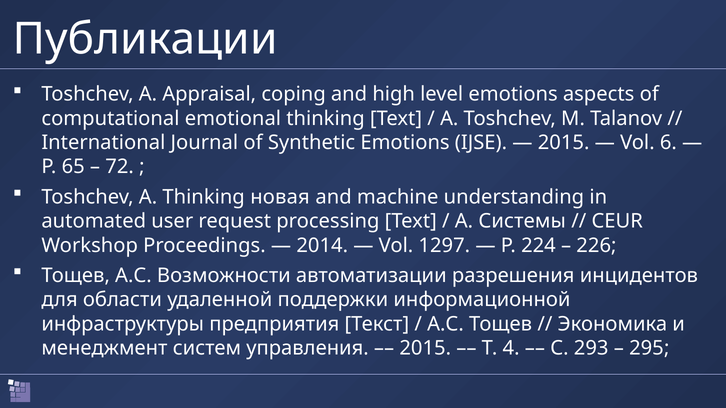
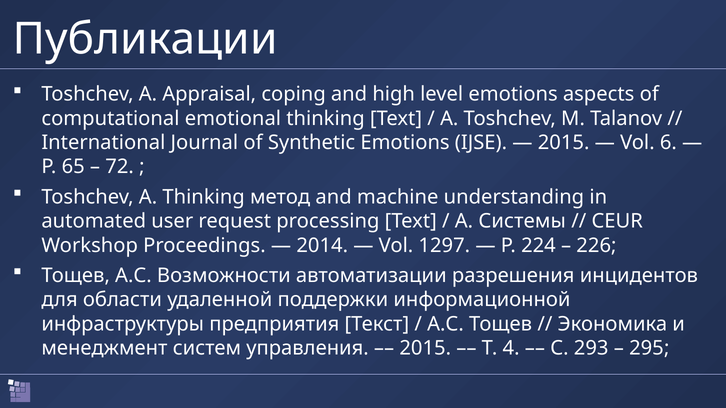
новая: новая -> метод (280, 197)
